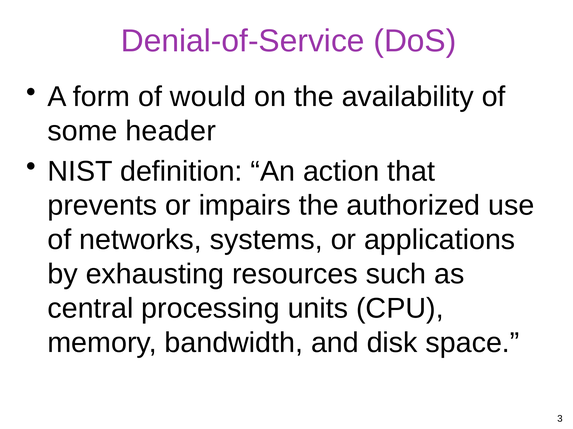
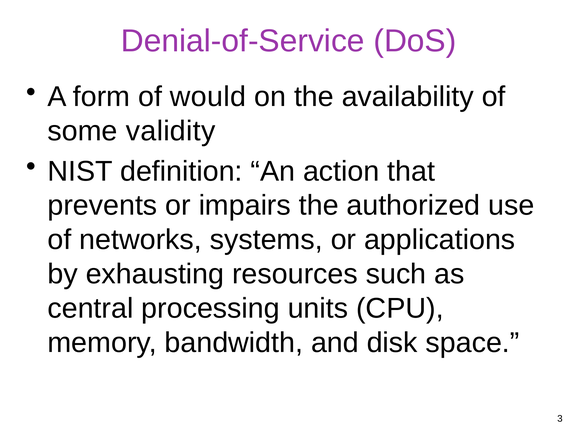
header: header -> validity (171, 131)
